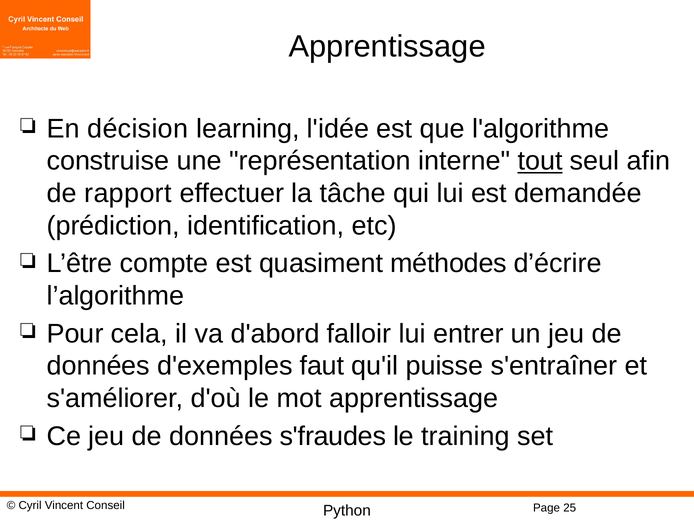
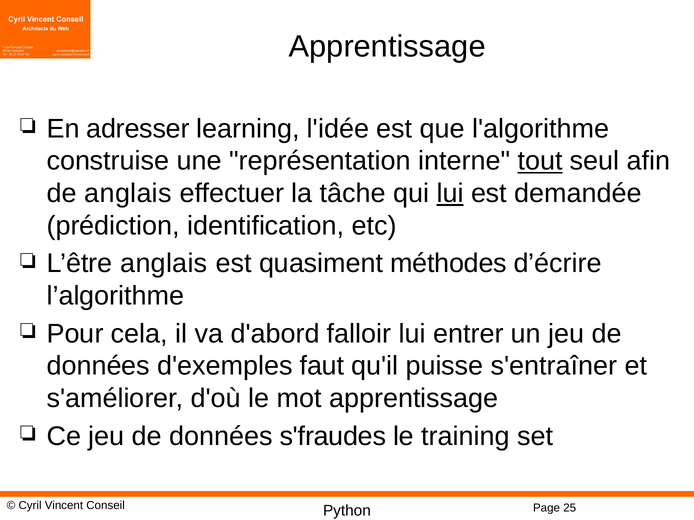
décision: décision -> adresser (138, 129)
de rapport: rapport -> anglais (128, 194)
lui underline: none -> present (450, 194)
L’être compte: compte -> anglais (164, 264)
